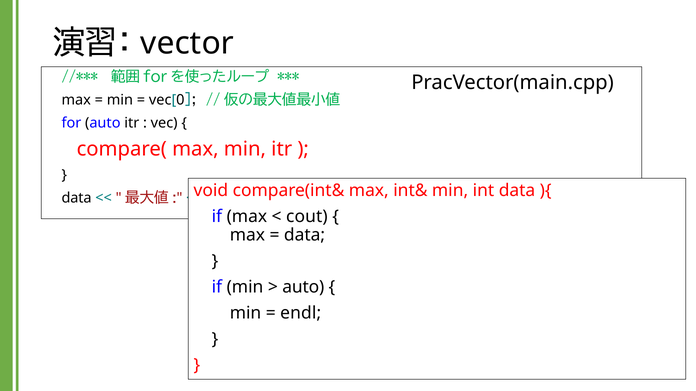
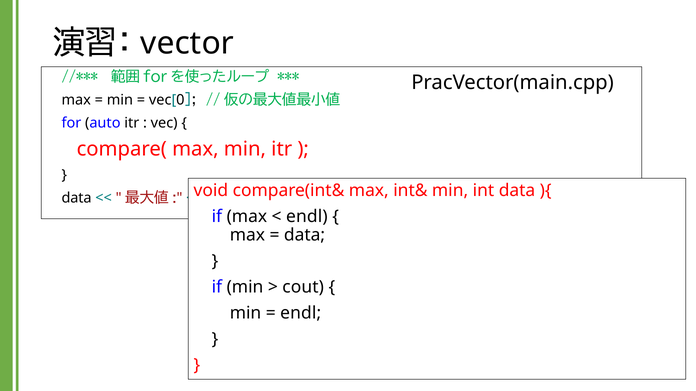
cout: cout -> endl (307, 217)
auto: auto -> cout (303, 287)
